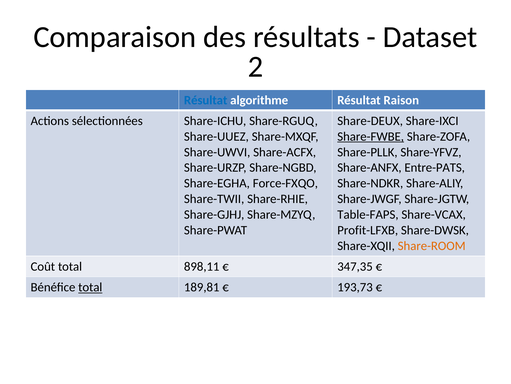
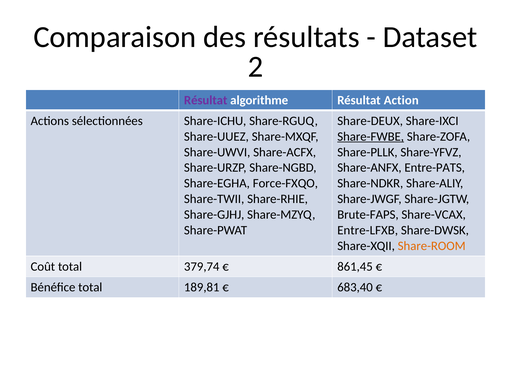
Résultat colour: blue -> purple (206, 100)
Raison: Raison -> Action (401, 100)
Table-FAPS: Table-FAPS -> Brute-FAPS (368, 214)
Profit-LFXB: Profit-LFXB -> Entre-LFXB (368, 230)
898,11: 898,11 -> 379,74 (202, 266)
347,35: 347,35 -> 861,45 (355, 266)
total underline: present -> none (90, 287)
193,73: 193,73 -> 683,40 (355, 287)
